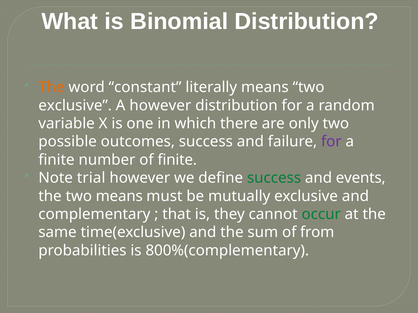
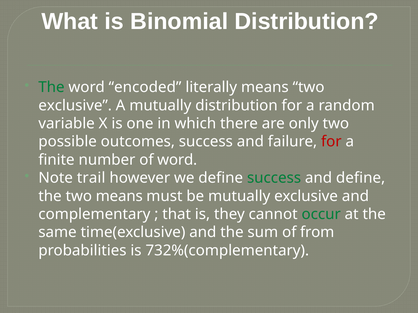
The colour: orange -> green (51, 87)
constant: constant -> encoded (145, 87)
A however: however -> mutually (160, 106)
for colour: purple -> red (331, 142)
of finite: finite -> word (177, 160)
trial: trial -> trail (91, 178)
and events: events -> define (361, 178)
800%(complementary: 800%(complementary -> 732%(complementary (227, 251)
